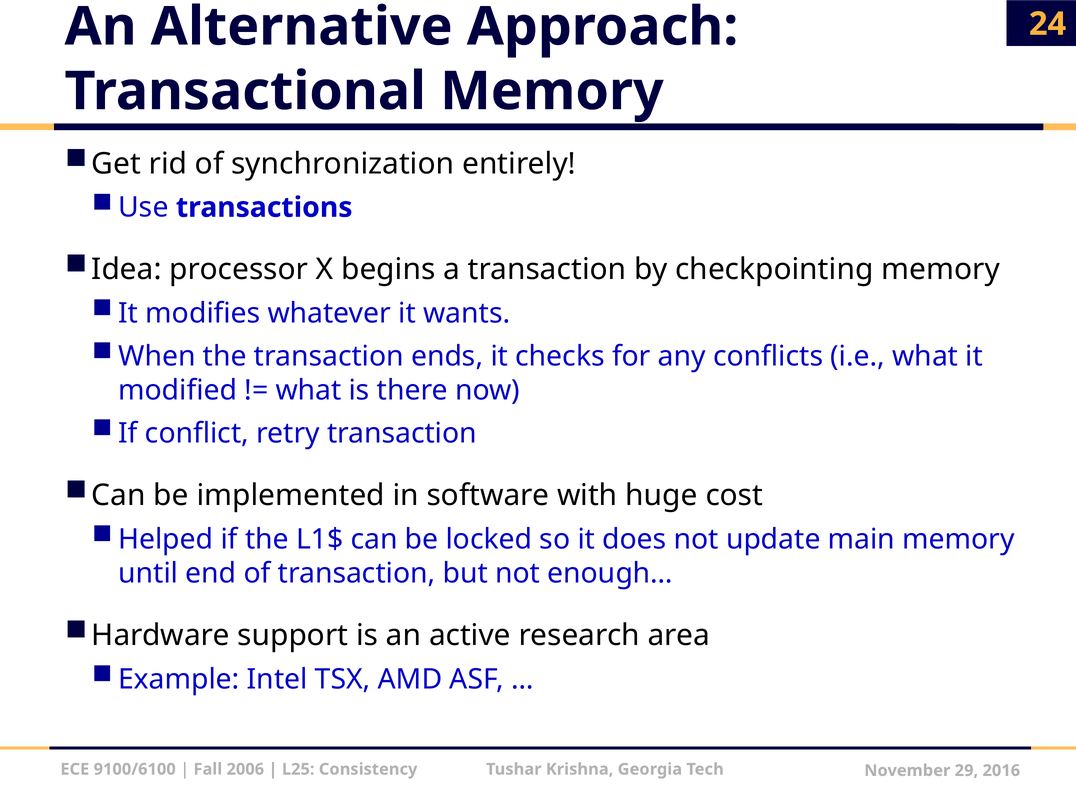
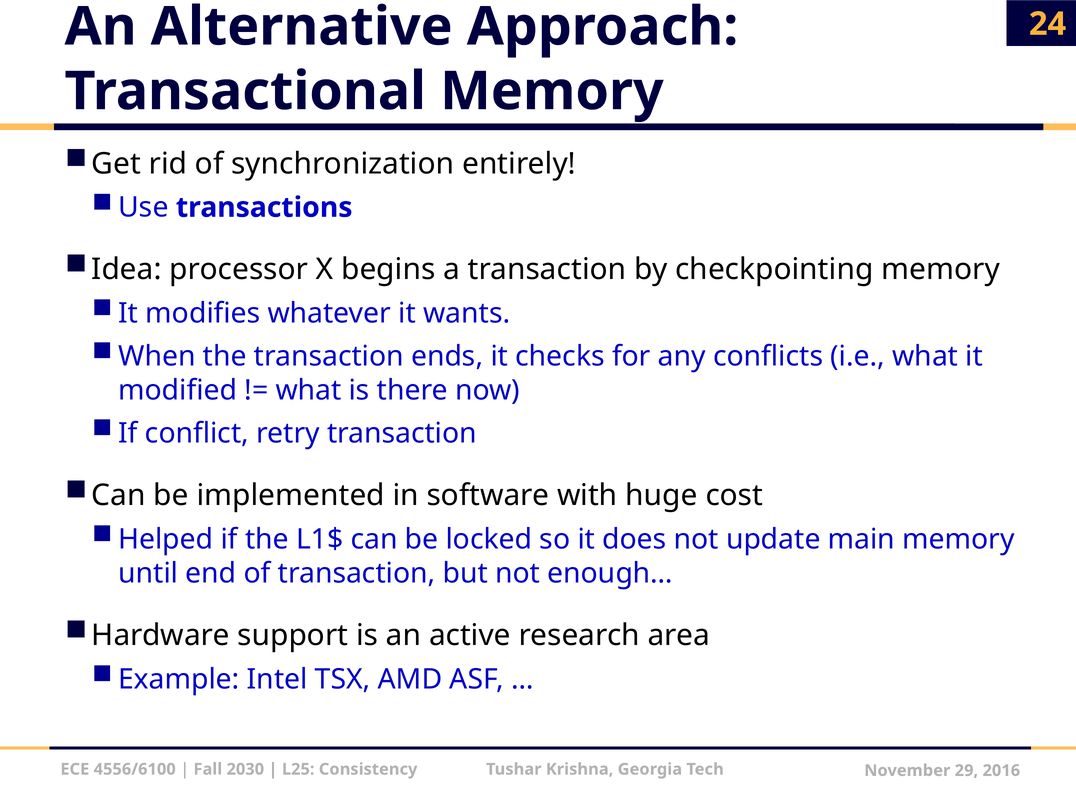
9100/6100: 9100/6100 -> 4556/6100 (135, 769)
2006: 2006 -> 2030 (245, 769)
